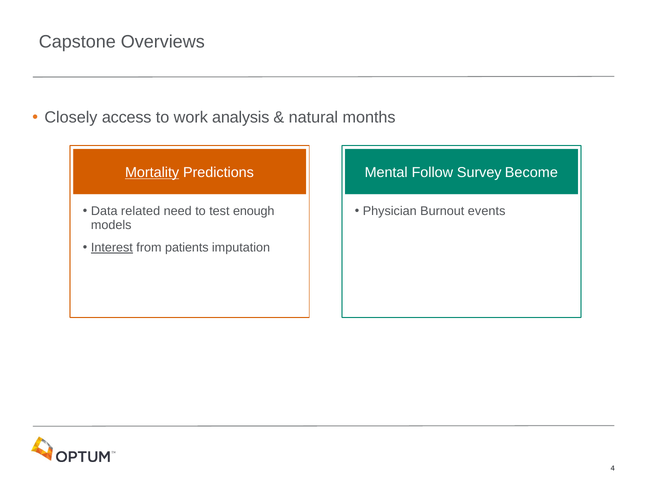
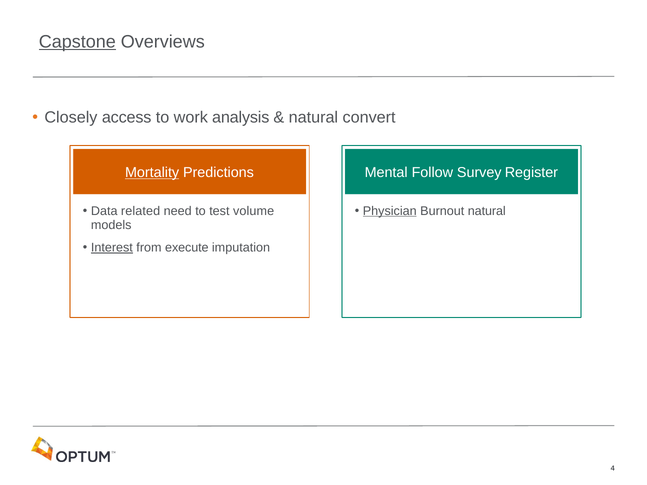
Capstone underline: none -> present (77, 42)
months: months -> convert (369, 117)
Become: Become -> Register (531, 173)
enough: enough -> volume (254, 211)
Physician underline: none -> present (390, 211)
Burnout events: events -> natural (487, 211)
patients: patients -> execute (187, 248)
